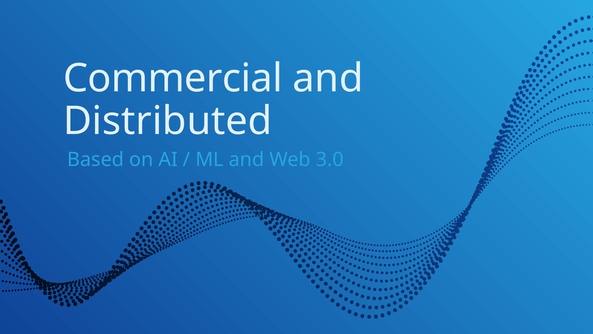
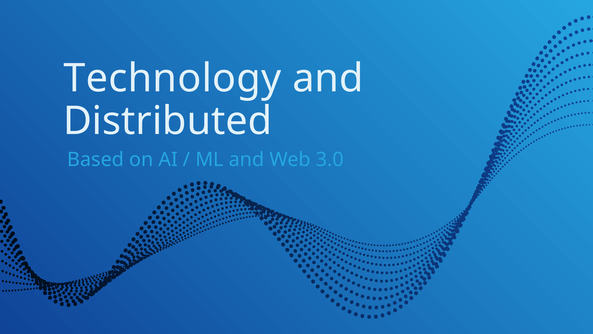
Commercial: Commercial -> Technology (172, 78)
